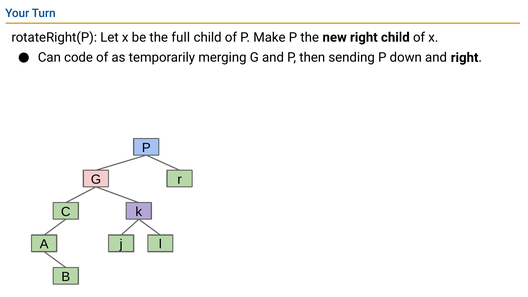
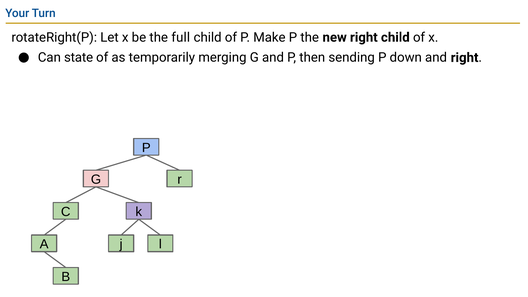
code: code -> state (79, 58)
